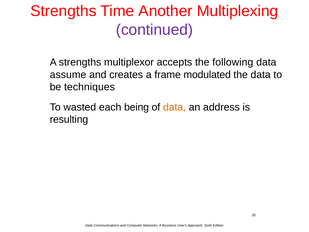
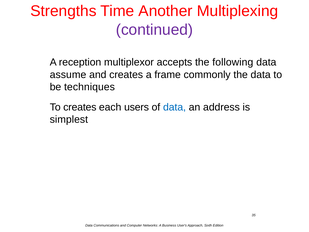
A strengths: strengths -> reception (80, 62)
modulated: modulated -> commonly (207, 75)
To wasted: wasted -> creates (80, 107)
being: being -> users (137, 107)
data colour: orange -> blue (175, 107)
resulting: resulting -> simplest (69, 119)
